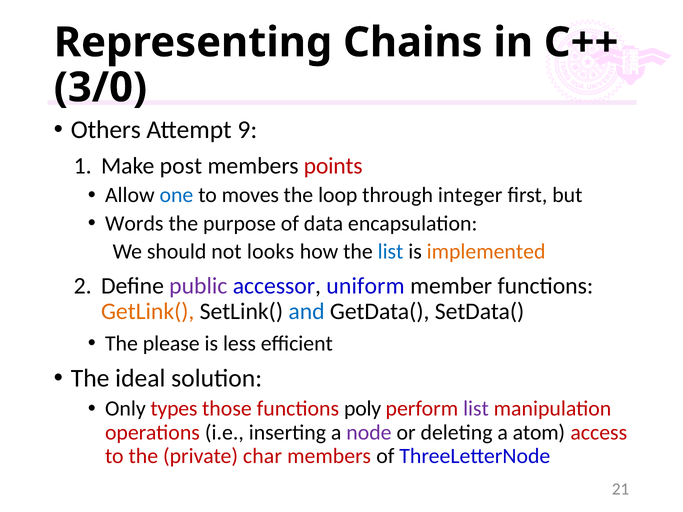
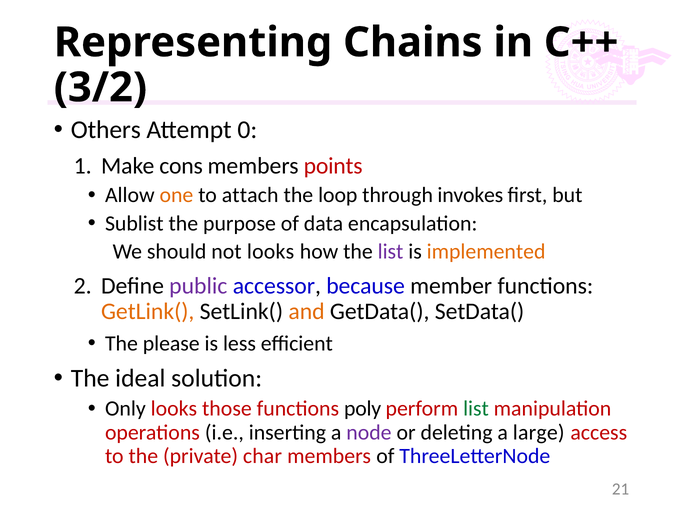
3/0: 3/0 -> 3/2 (100, 88)
9: 9 -> 0 (247, 130)
post: post -> cons (181, 166)
one colour: blue -> orange (176, 195)
moves: moves -> attach (250, 195)
integer: integer -> invokes (470, 195)
Words: Words -> Sublist (134, 224)
list colour: blue -> purple (391, 252)
uniform: uniform -> because (366, 286)
and colour: blue -> orange (307, 312)
Only types: types -> looks (174, 409)
list colour: purple -> green (476, 409)
atom: atom -> large (539, 433)
